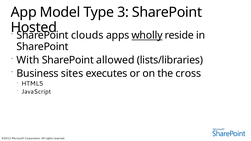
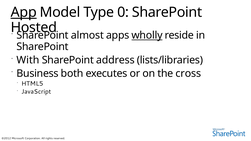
App underline: none -> present (24, 12)
3: 3 -> 0 (123, 12)
clouds: clouds -> almost (87, 35)
allowed: allowed -> address (115, 60)
sites: sites -> both (72, 73)
